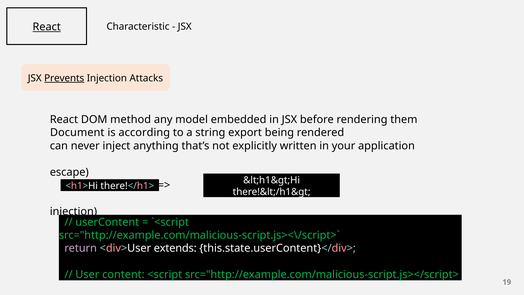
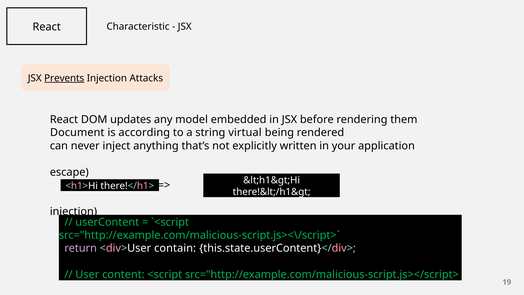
React underline: present -> none (47, 27)
method: method -> updates (131, 119)
export: export -> virtual (245, 133)
extends: extends -> contain (175, 248)
